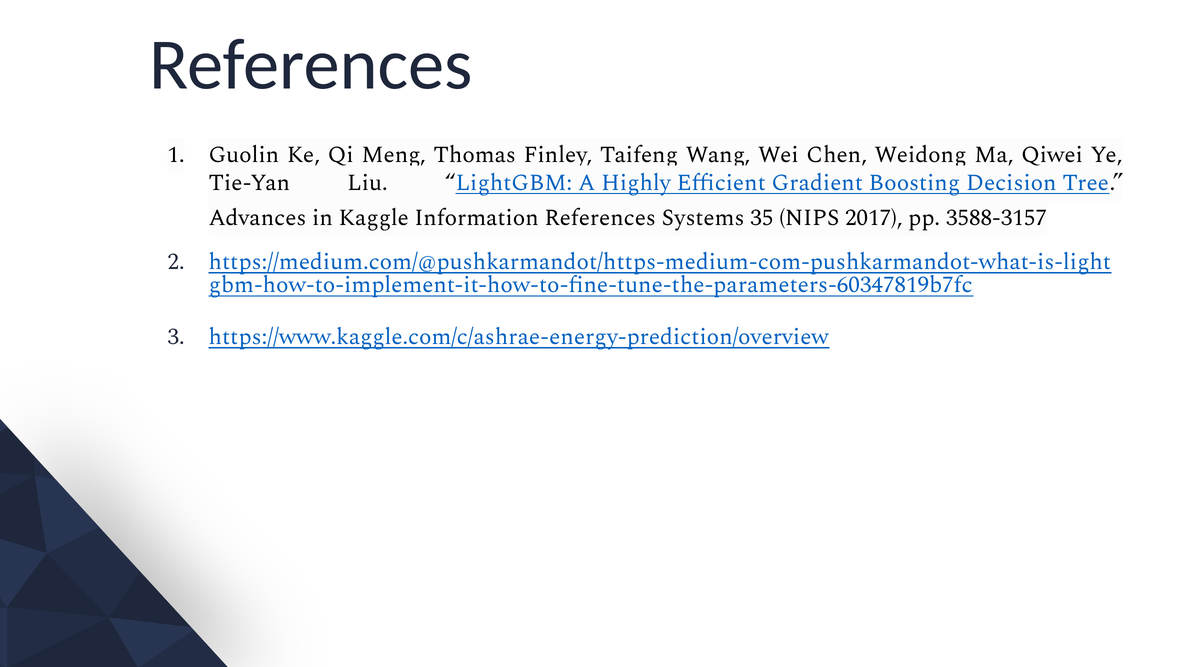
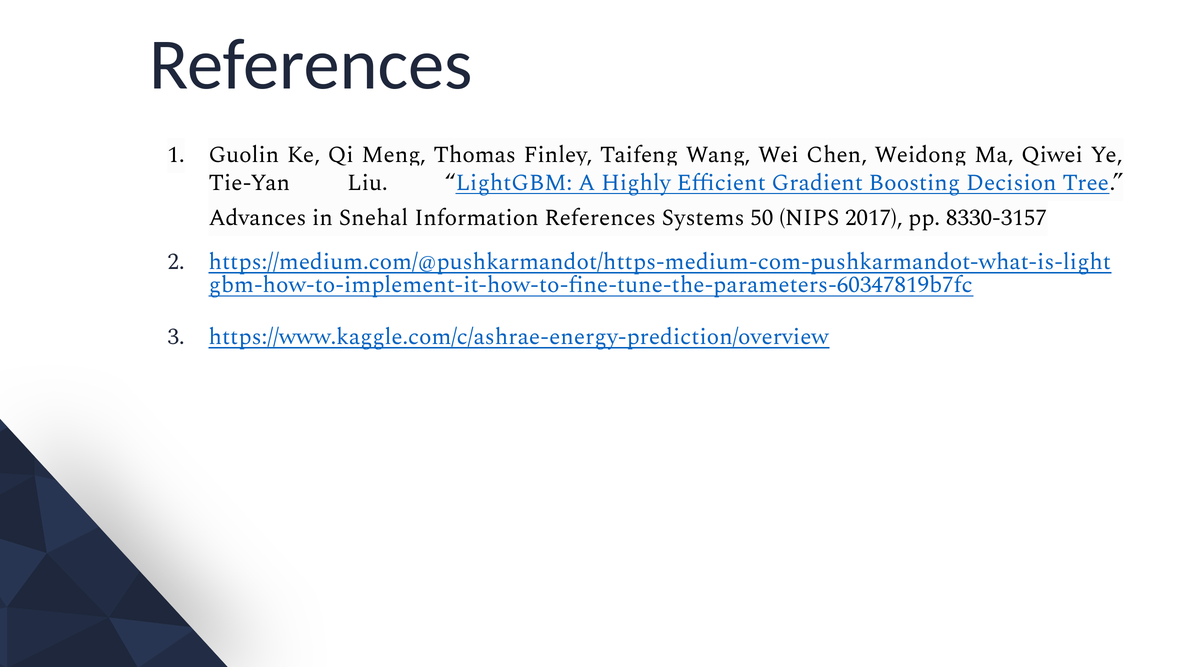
Kaggle: Kaggle -> Snehal (373, 218)
35: 35 -> 50 (762, 218)
3588-3157: 3588-3157 -> 8330-3157 (996, 218)
